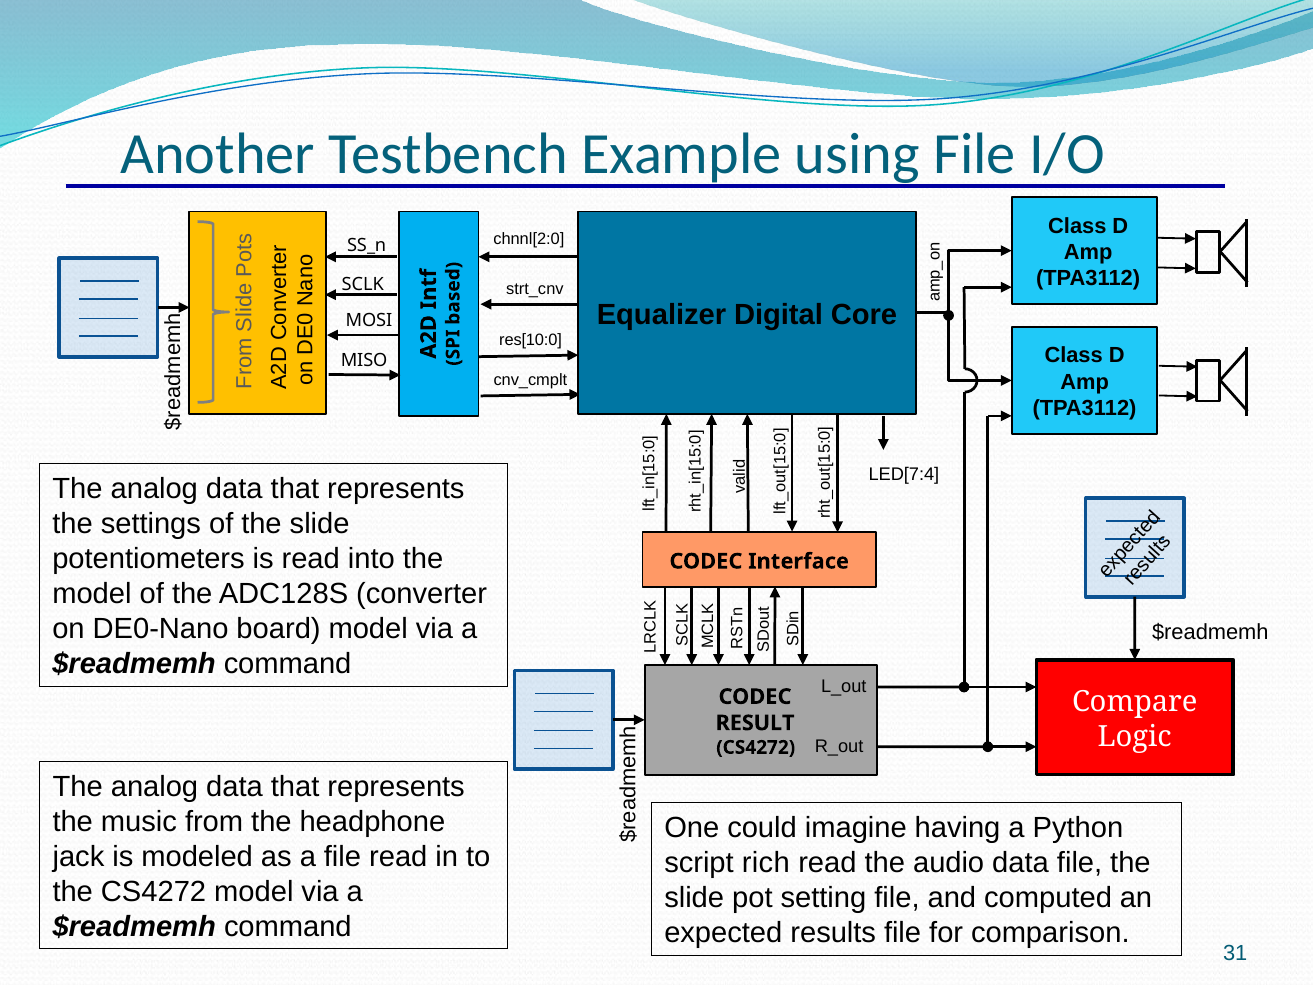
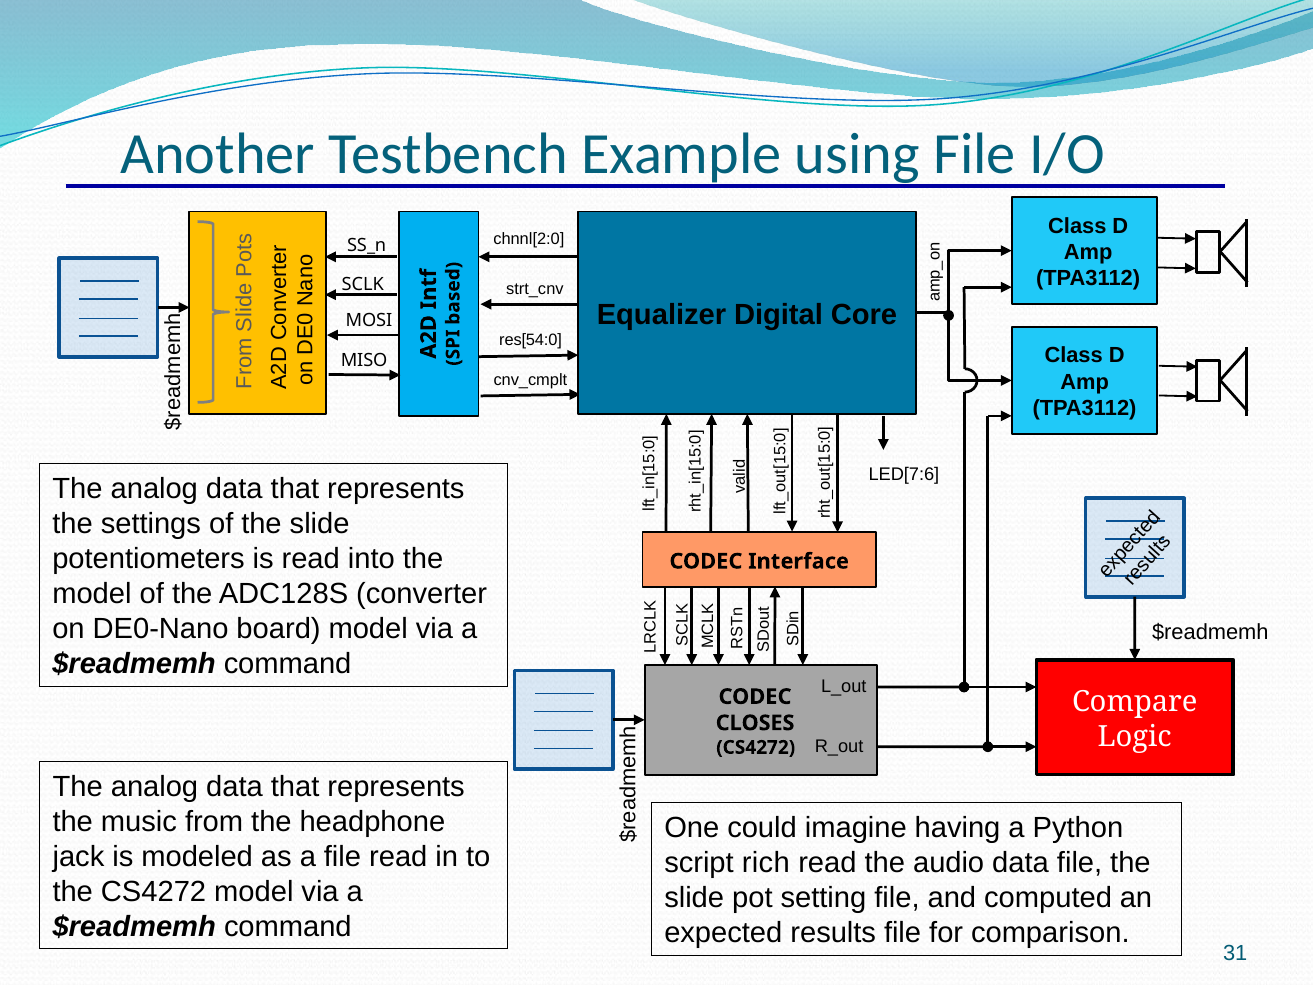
res[10:0: res[10:0 -> res[54:0 (531, 340)
LED[7:4: LED[7:4 -> LED[7:6 (904, 474)
RESULT: RESULT -> CLOSES (755, 723)
